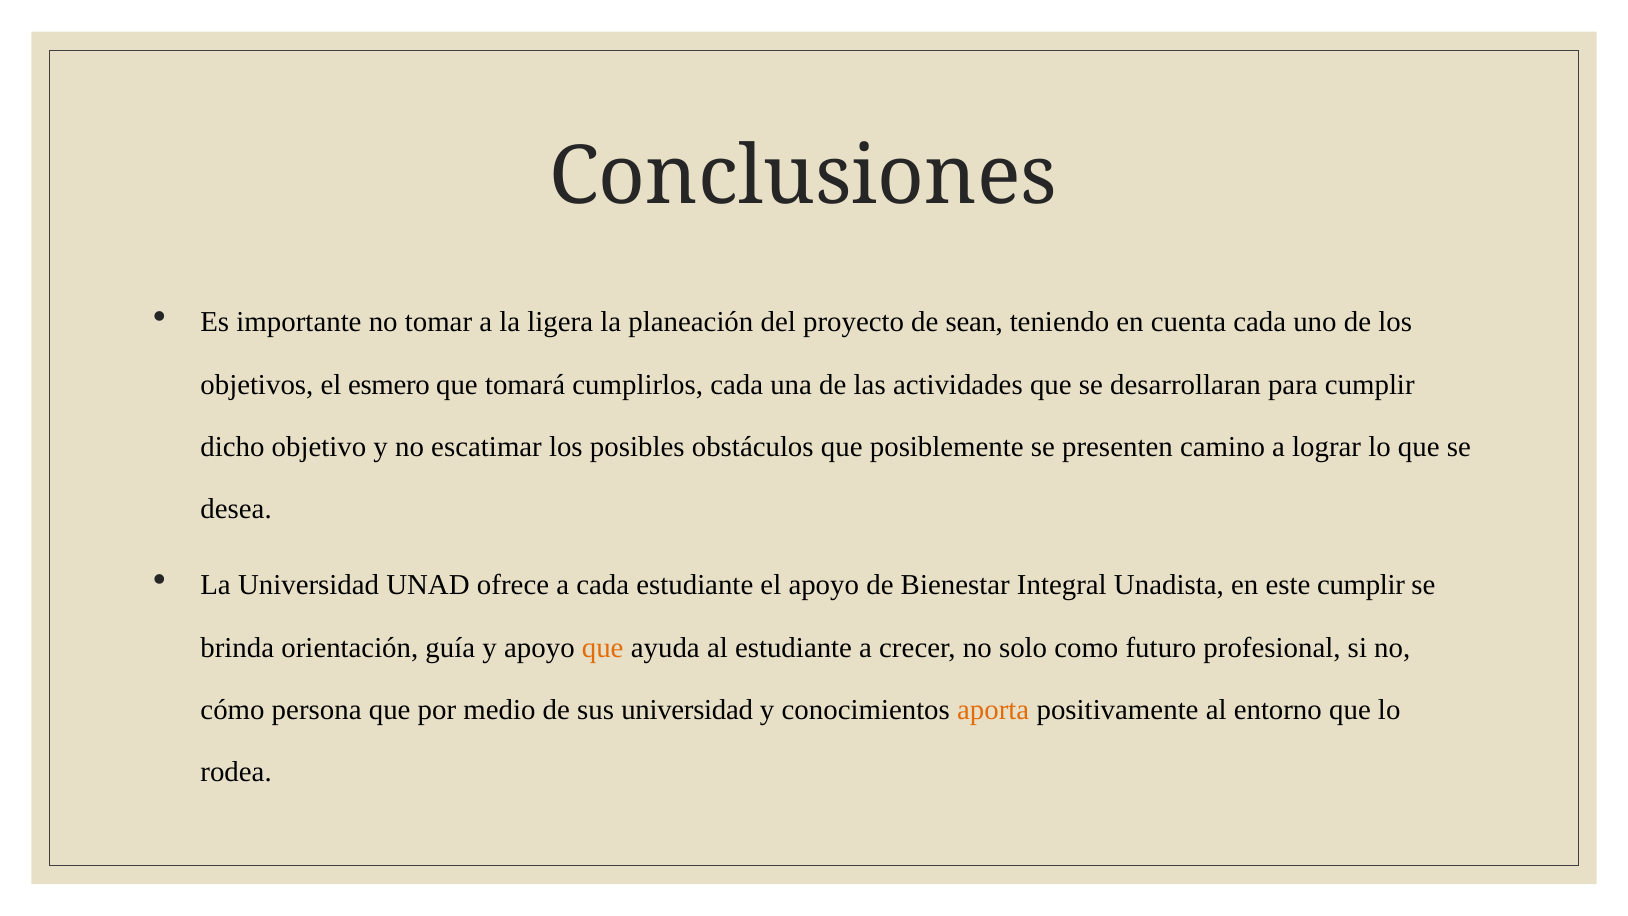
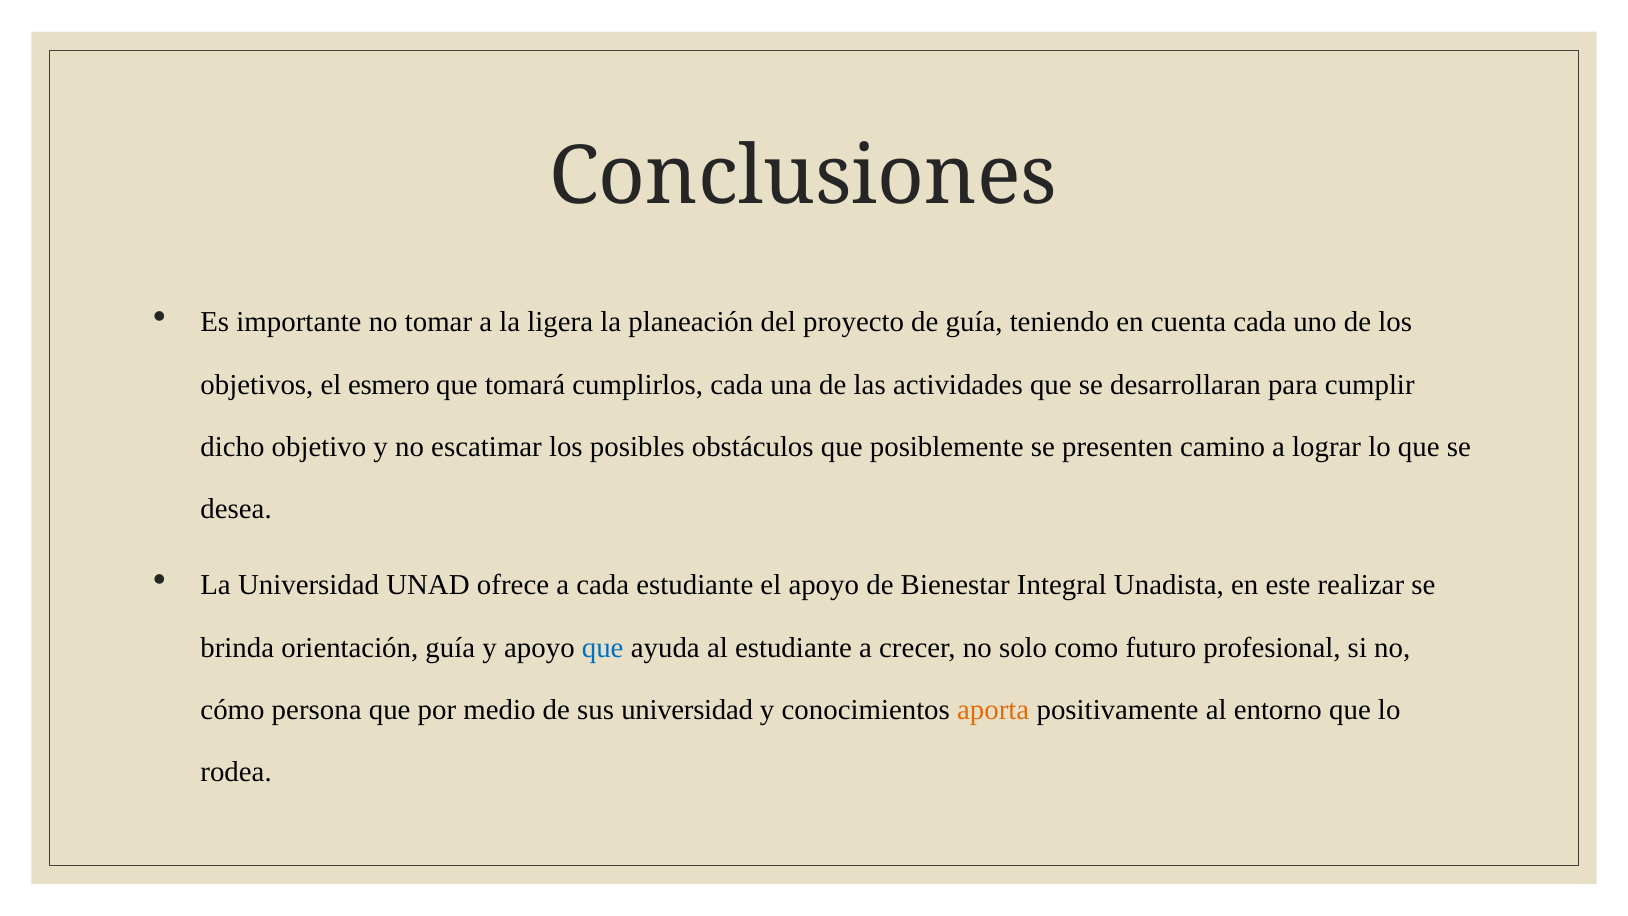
de sean: sean -> guía (974, 322)
este cumplir: cumplir -> realizar (1361, 585)
que colour: orange -> blue (603, 647)
